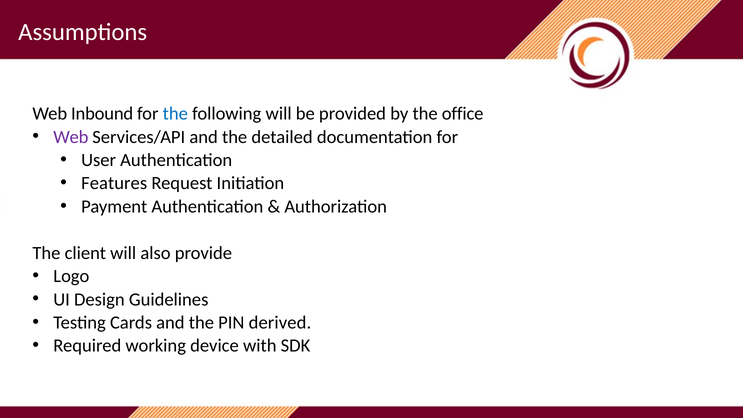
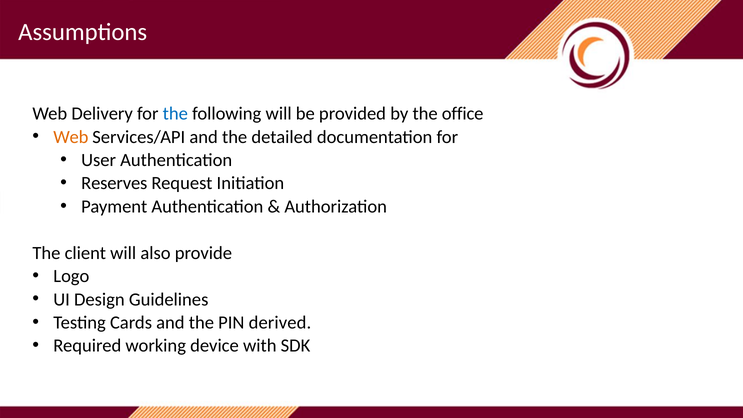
Inbound: Inbound -> Delivery (102, 114)
Web colour: purple -> orange (71, 137)
Features: Features -> Reserves (114, 183)
